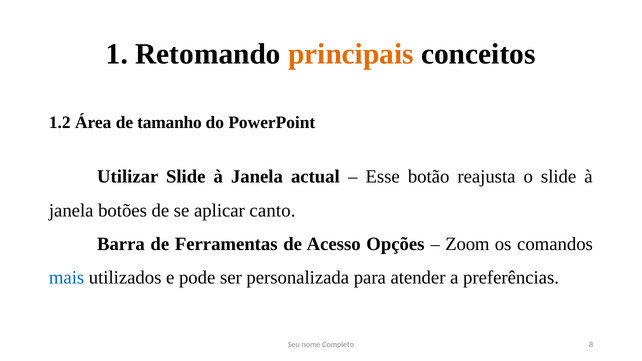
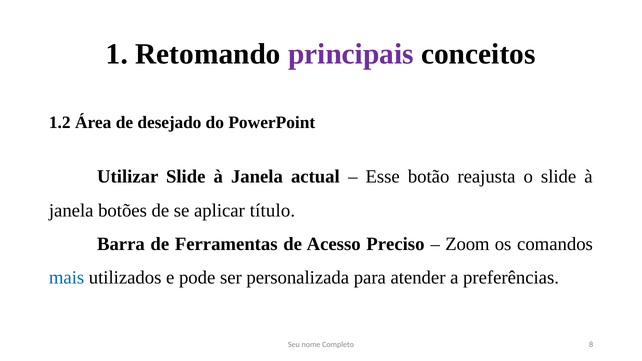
principais colour: orange -> purple (351, 54)
tamanho: tamanho -> desejado (169, 123)
canto: canto -> título (273, 210)
Opções: Opções -> Preciso (395, 244)
